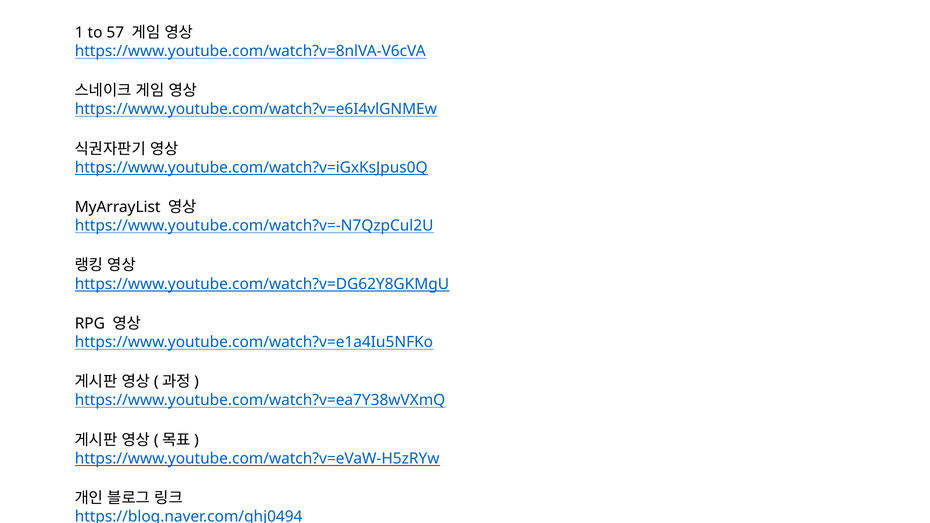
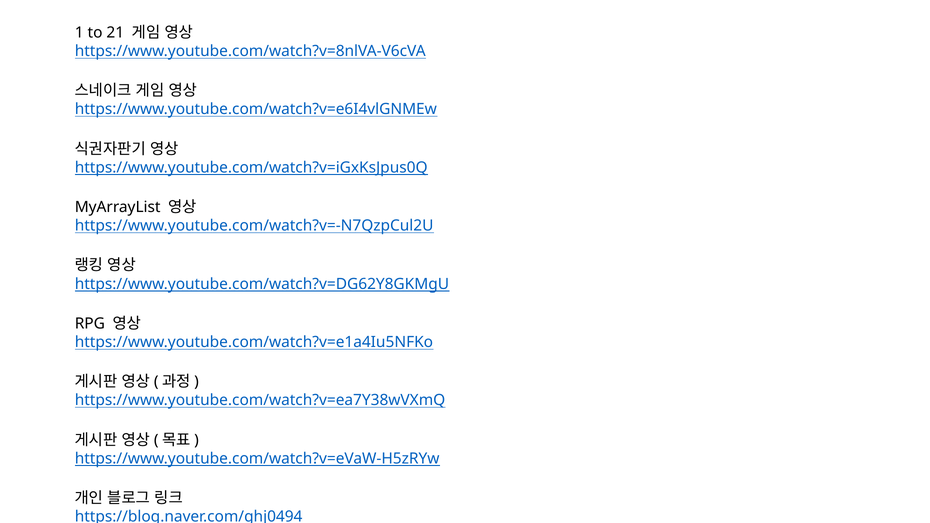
57: 57 -> 21 (115, 33)
